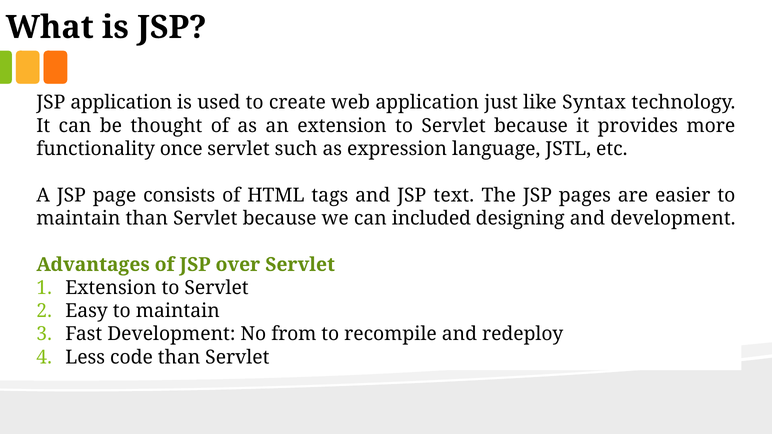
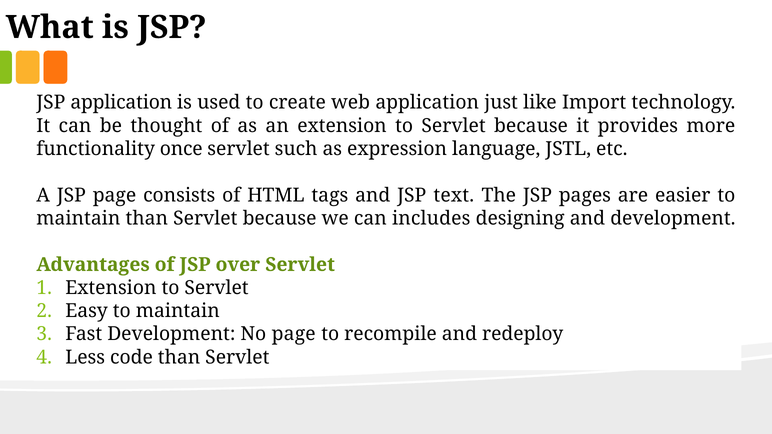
Syntax: Syntax -> Import (594, 103)
included: included -> includes (431, 218)
No from: from -> page (294, 334)
